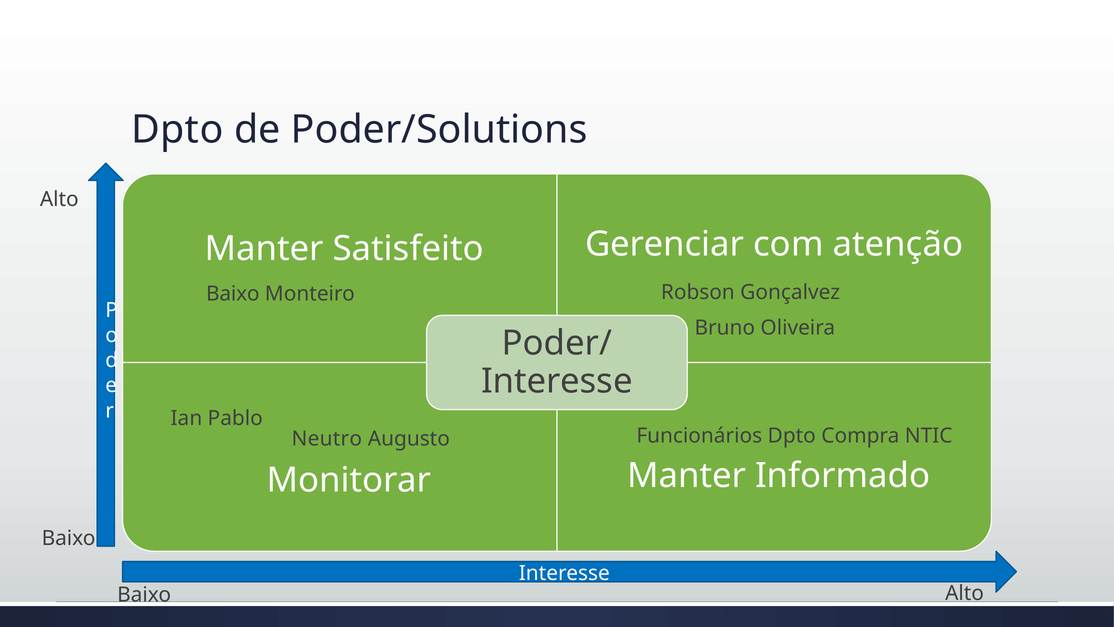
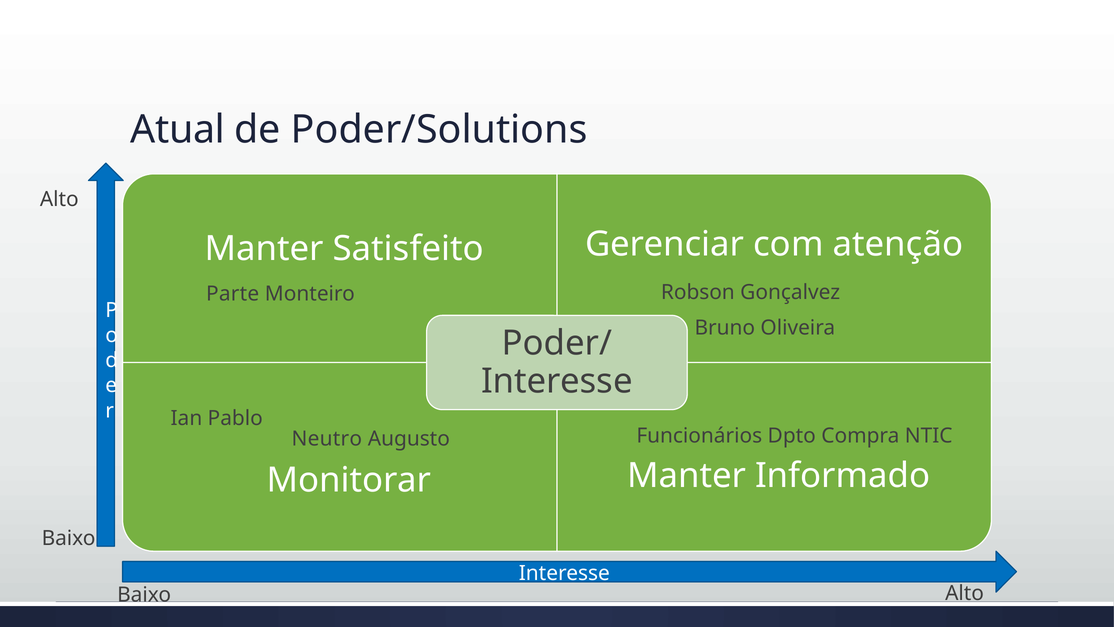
Dpto: Dpto -> Atual (178, 130)
Baixo: Baixo -> Parte (233, 294)
